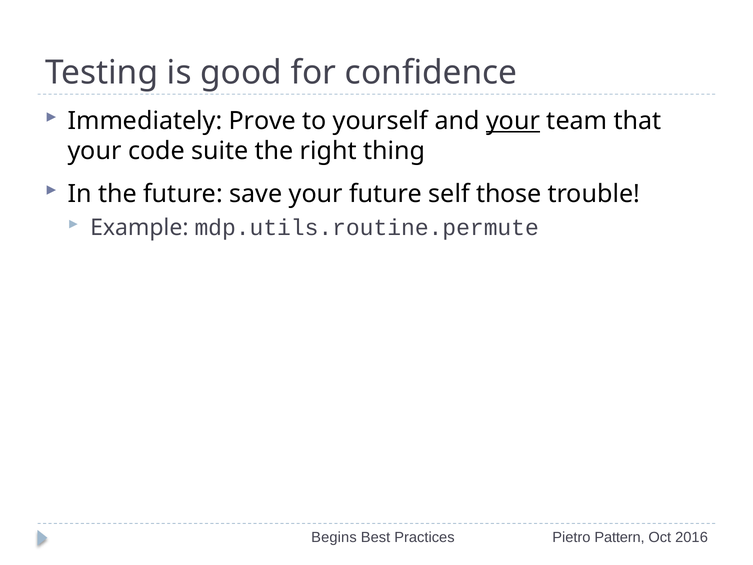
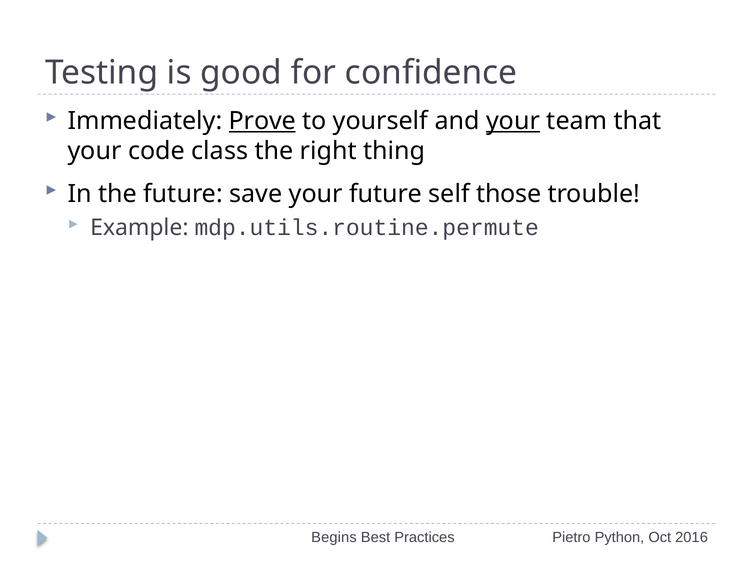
Prove underline: none -> present (262, 121)
suite: suite -> class (220, 151)
Pattern: Pattern -> Python (619, 537)
